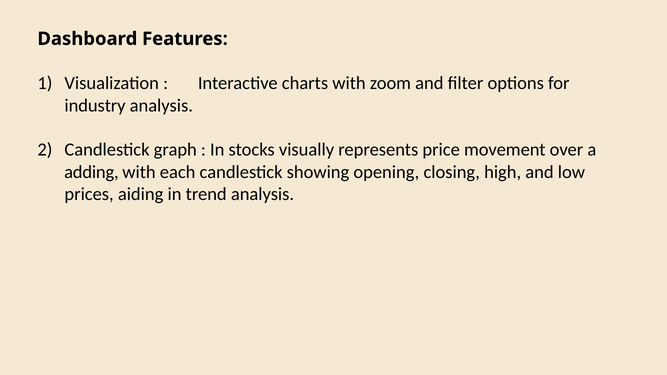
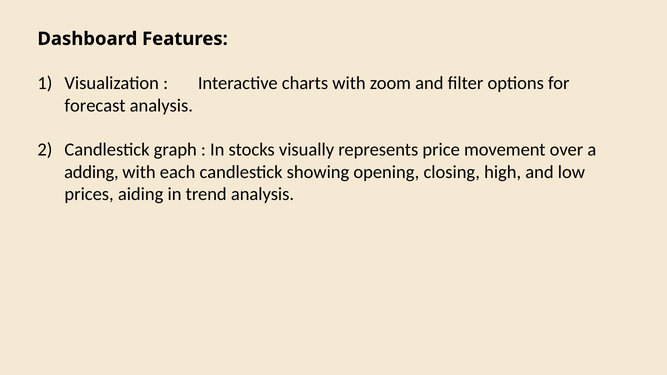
industry: industry -> forecast (95, 105)
